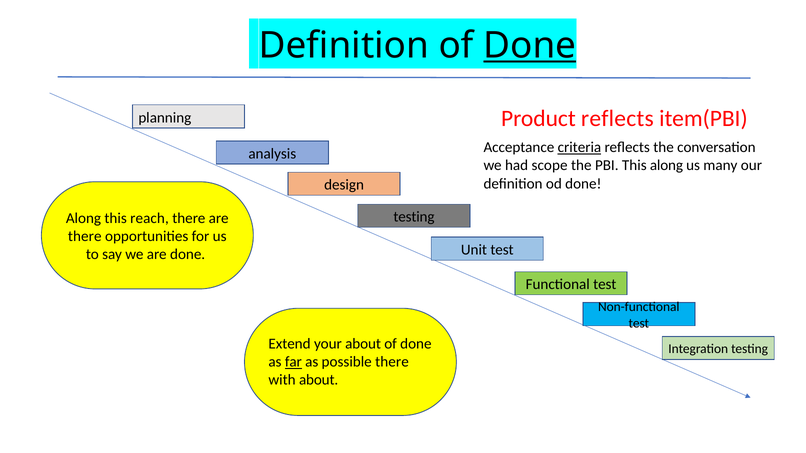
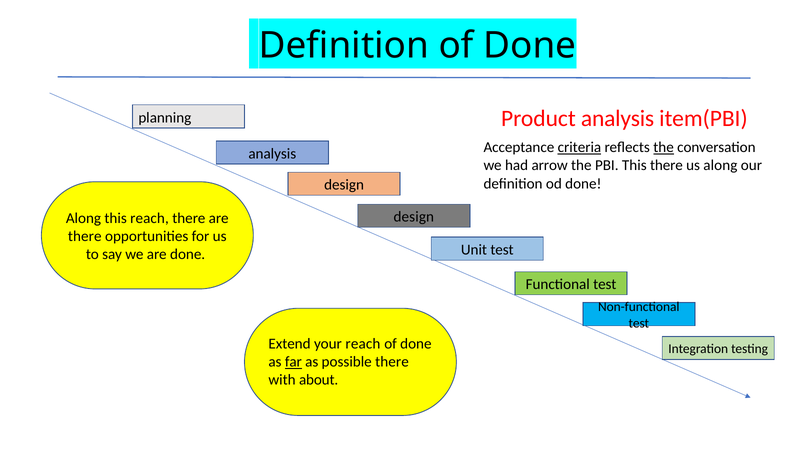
Done underline: present -> none (530, 46)
Product reflects: reflects -> analysis (618, 119)
the underline: none -> present (664, 148)
scope: scope -> arrow (550, 166)
This along: along -> there (666, 166)
us many: many -> along (720, 166)
testing: testing -> design (414, 217)
your about: about -> reach (363, 344)
